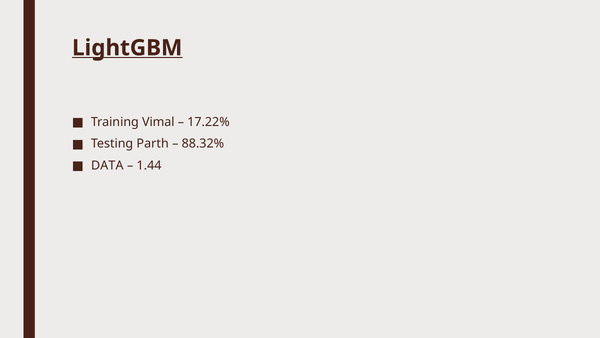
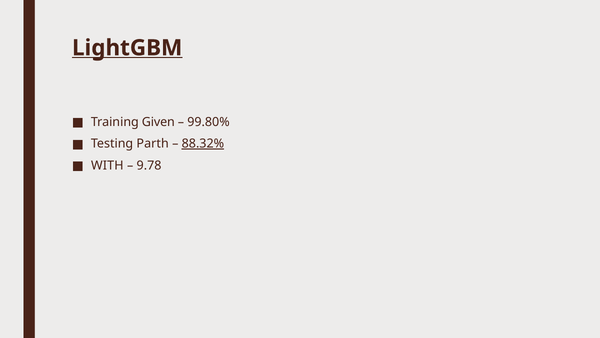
Vimal: Vimal -> Given (158, 122)
17.22%: 17.22% -> 99.80% (208, 122)
88.32% underline: none -> present (203, 144)
DATA: DATA -> WITH (107, 165)
1.44: 1.44 -> 9.78 (149, 165)
